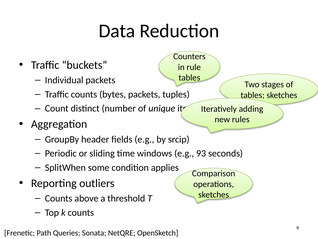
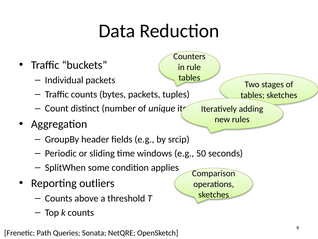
93: 93 -> 50 (201, 153)
